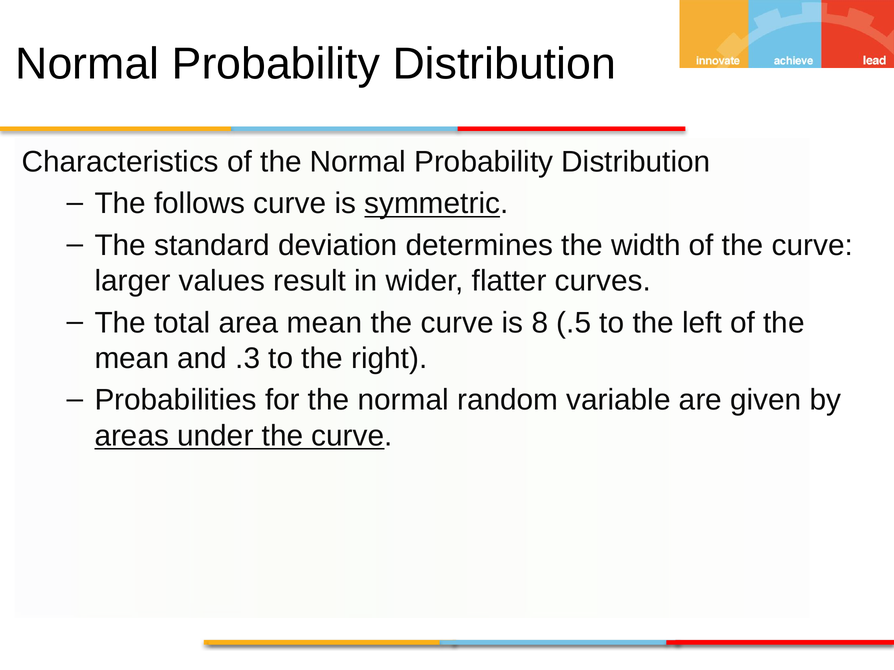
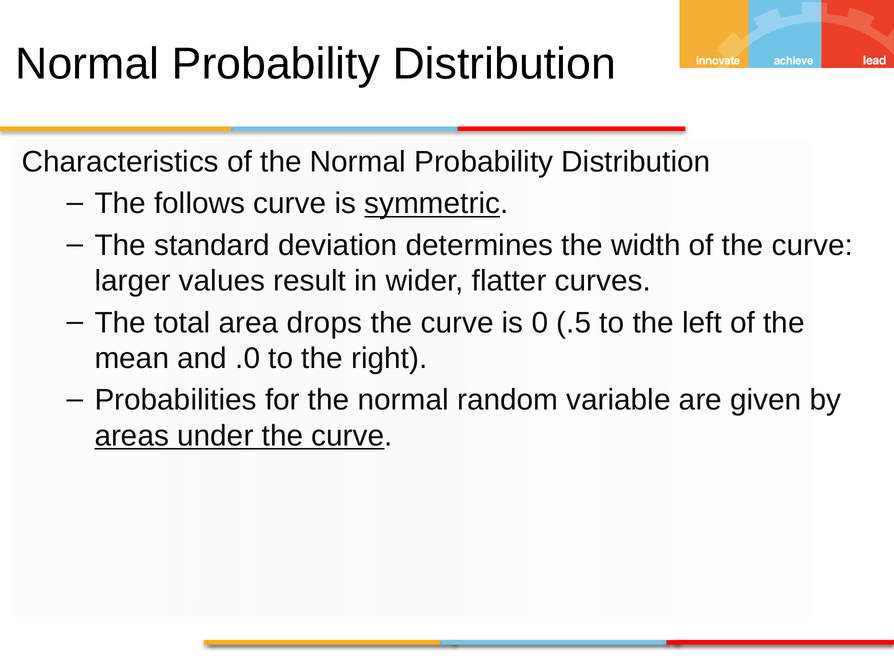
area mean: mean -> drops (325, 323)
8: 8 -> 0 (540, 323)
.3: .3 -> .0 (248, 359)
